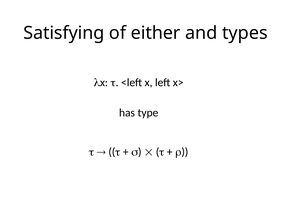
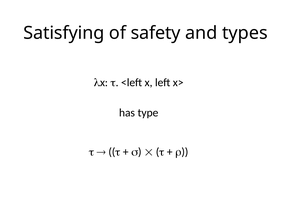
either: either -> safety (156, 33)
